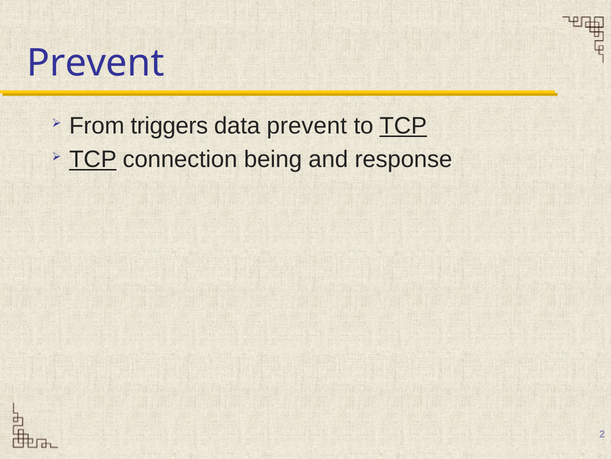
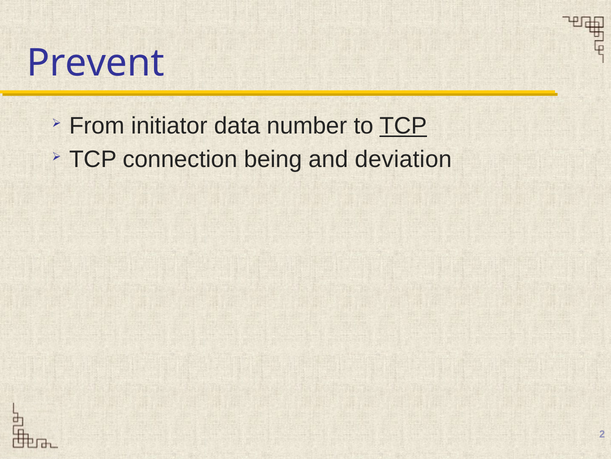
triggers: triggers -> initiator (169, 126)
data prevent: prevent -> number (307, 126)
TCP underline: present -> none (93, 159)
response: response -> deviation (403, 159)
